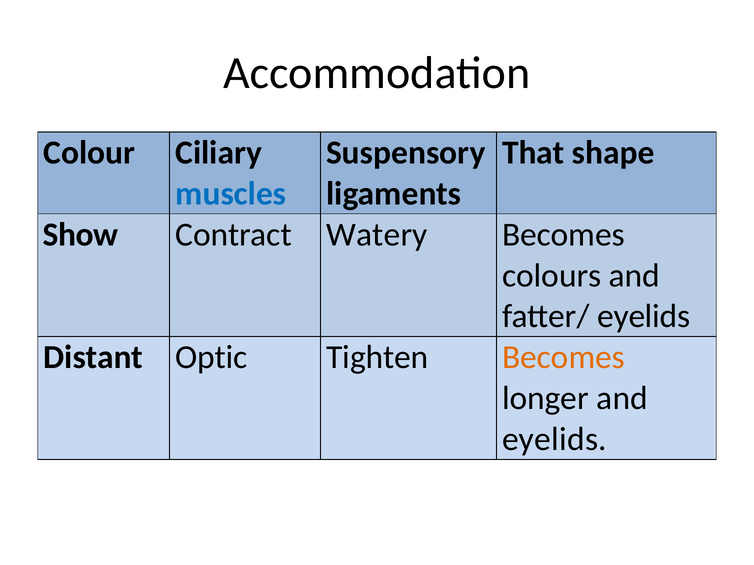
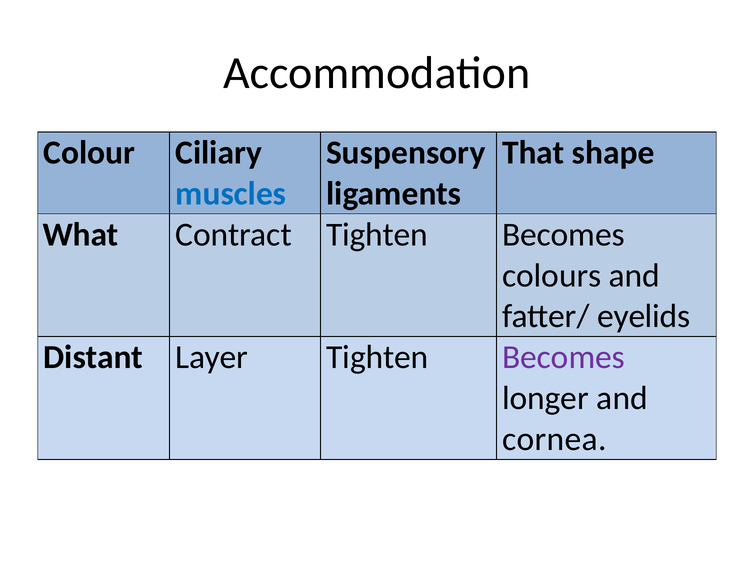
Show: Show -> What (81, 235)
Contract Watery: Watery -> Tighten (377, 235)
Optic: Optic -> Layer (212, 358)
Becomes colour: orange -> purple (563, 358)
eyelids: eyelids -> cornea (554, 440)
